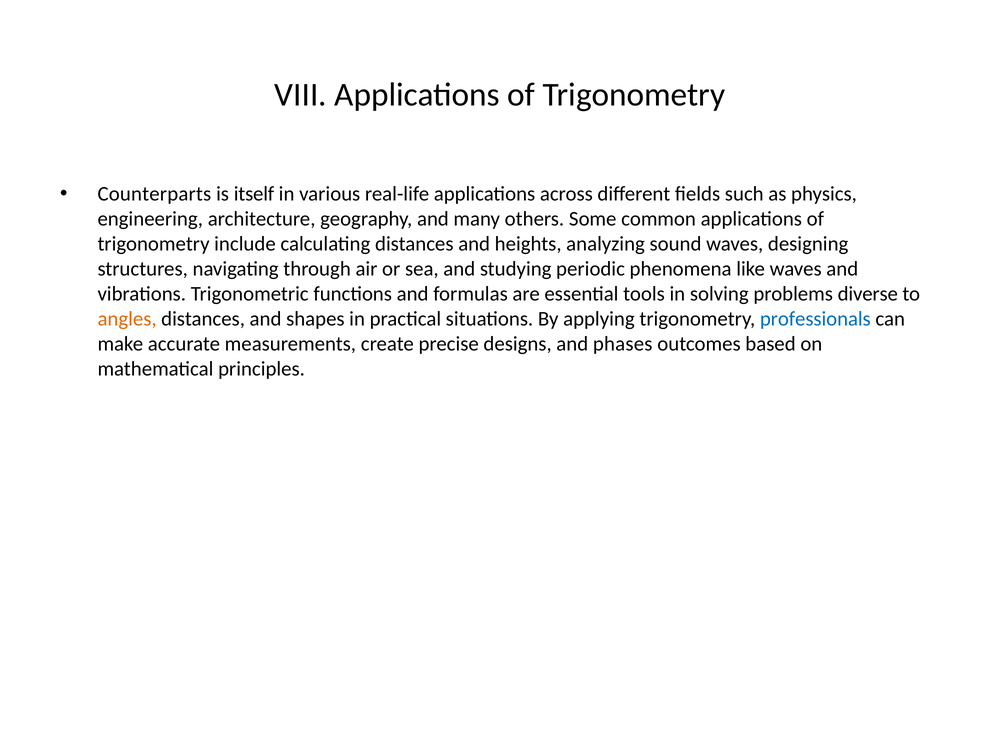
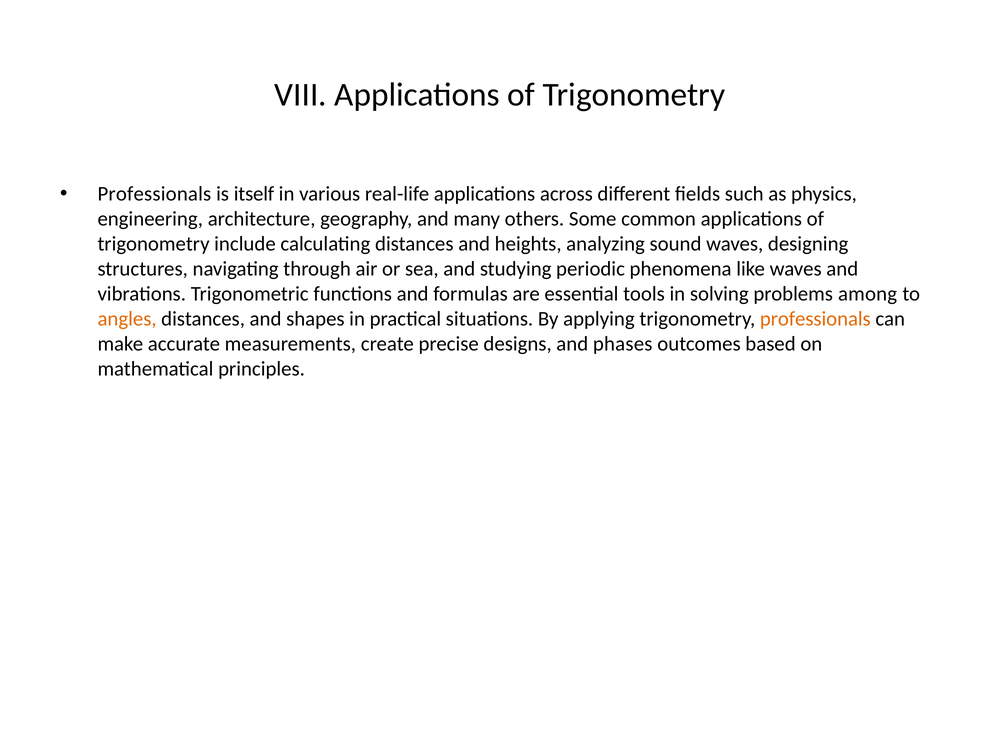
Counterparts: Counterparts -> Professionals (154, 194)
diverse: diverse -> among (868, 294)
professionals colour: blue -> orange (815, 319)
